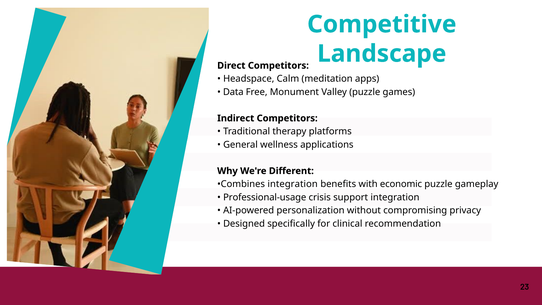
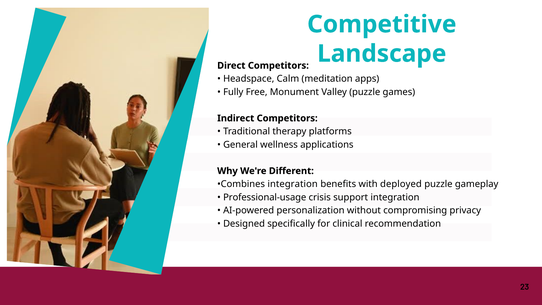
Data: Data -> Fully (233, 92)
economic: economic -> deployed (401, 184)
